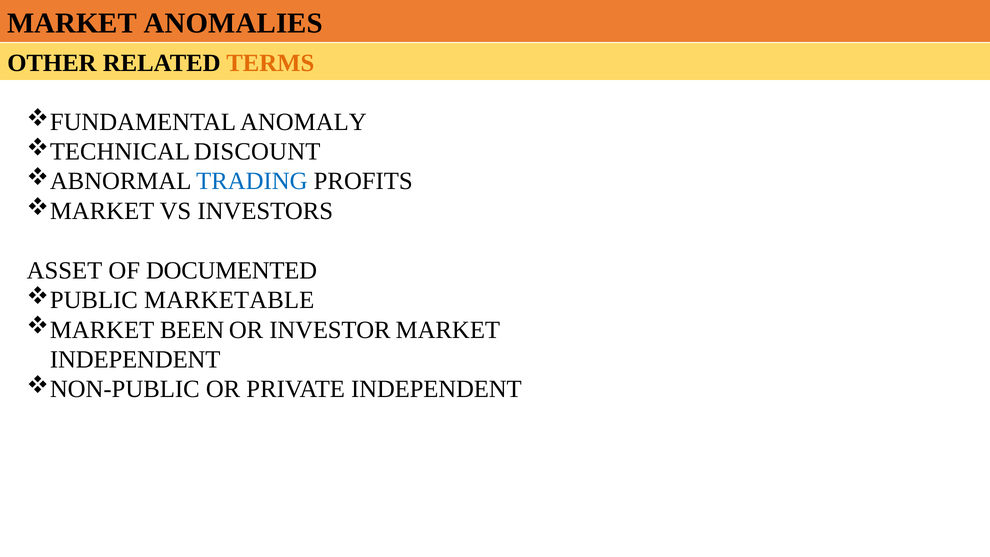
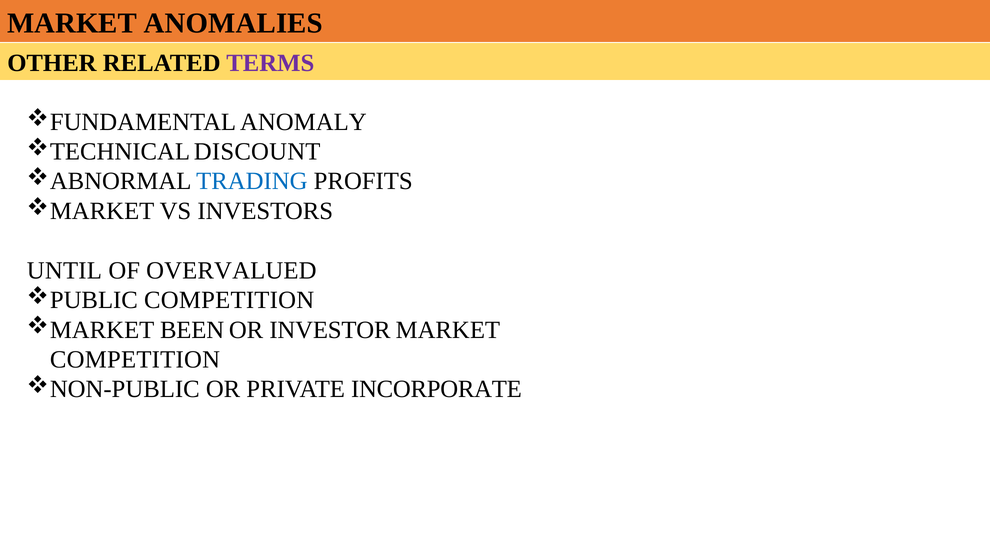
TERMS colour: orange -> purple (270, 63)
ASSET: ASSET -> UNTIL (64, 270)
DOCUMENTED: DOCUMENTED -> OVERVALUED (231, 270)
MARKETABLE: MARKETABLE -> COMPETITION (229, 300)
INDEPENDENT: INDEPENDENT -> COMPETITION (135, 359)
PRIVATE INDEPENDENT: INDEPENDENT -> INCORPORATE (436, 389)
